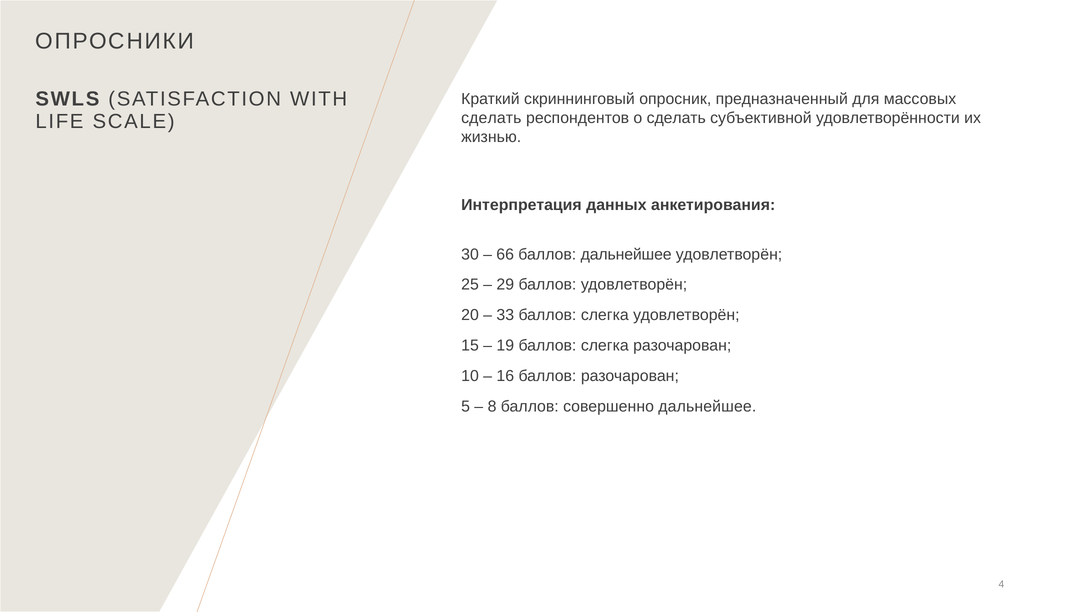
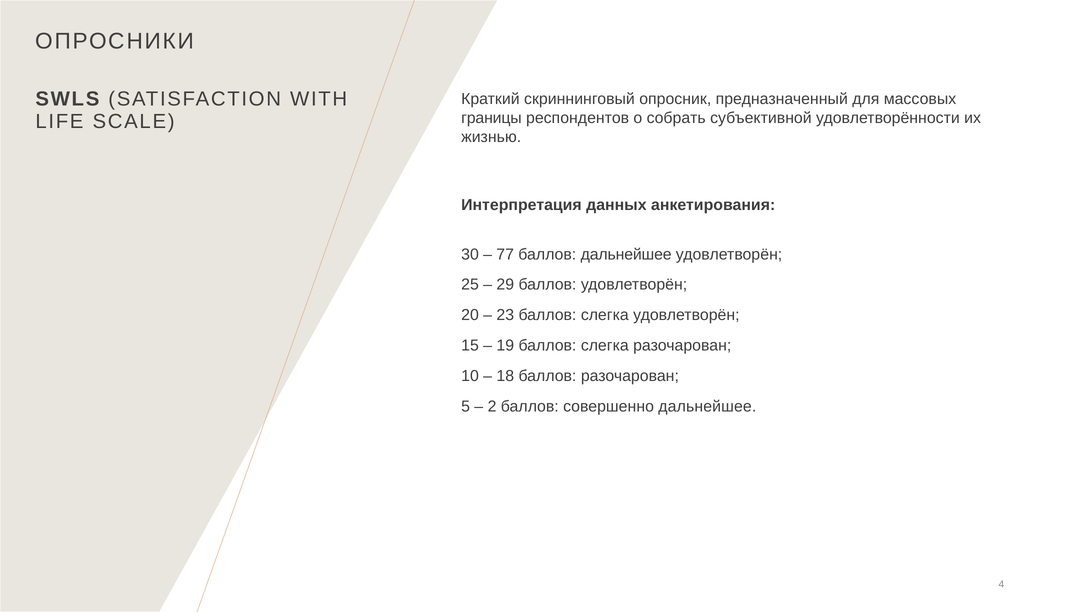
сделать: сделать -> границы (491, 118)
о сделать: сделать -> собрать (676, 118)
66: 66 -> 77 (505, 254)
33: 33 -> 23 (505, 315)
16: 16 -> 18 (505, 376)
8: 8 -> 2 (492, 406)
